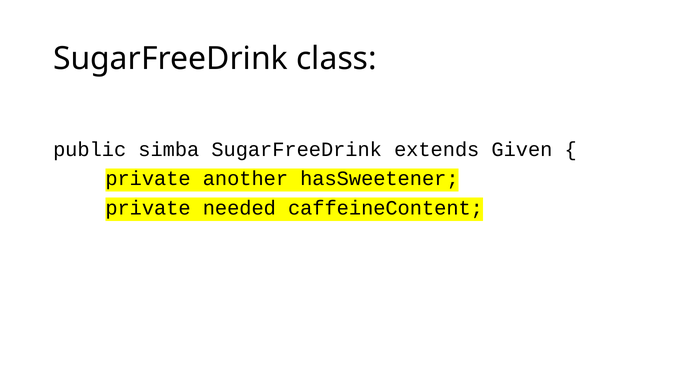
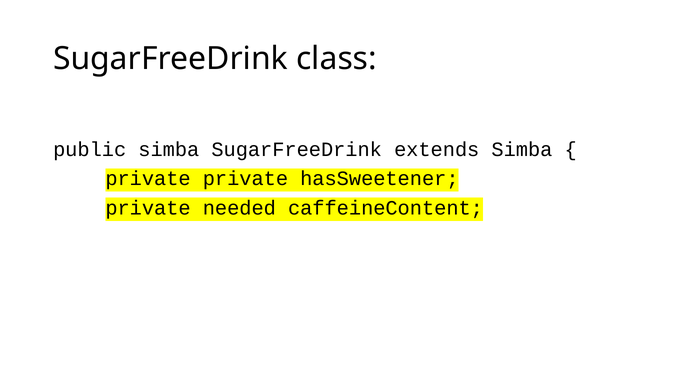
extends Given: Given -> Simba (522, 150)
private another: another -> private (245, 179)
